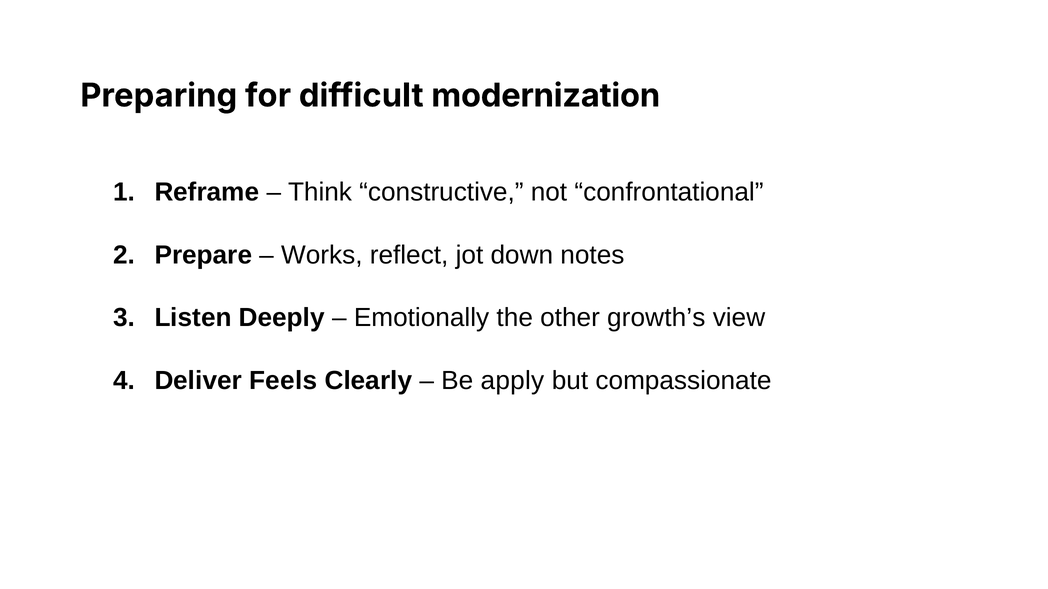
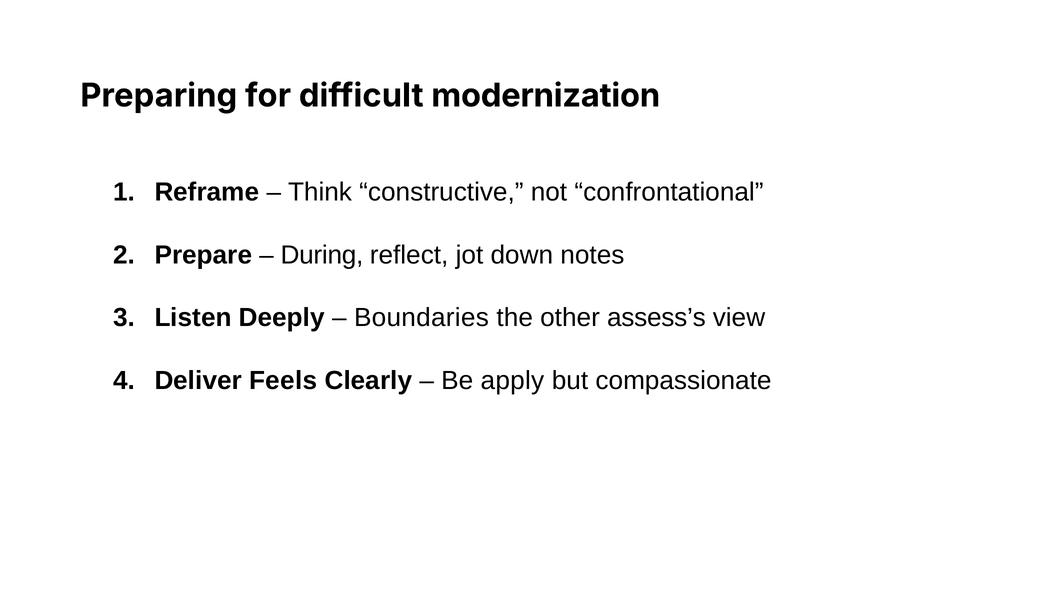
Works: Works -> During (322, 255)
Emotionally: Emotionally -> Boundaries (421, 318)
growth’s: growth’s -> assess’s (656, 318)
